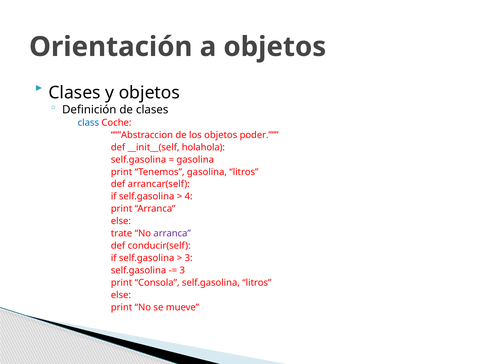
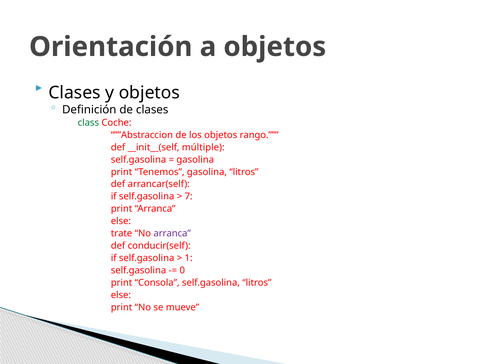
class colour: blue -> green (88, 123)
poder: poder -> rango (259, 135)
holahola: holahola -> múltiple (203, 148)
4: 4 -> 7 (189, 197)
3: 3 -> 1 (189, 258)
3: 3 -> 0 (182, 271)
